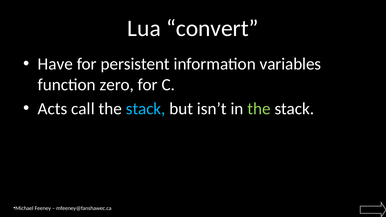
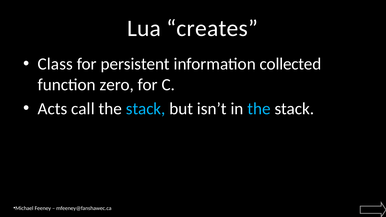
convert: convert -> creates (212, 28)
Have: Have -> Class (55, 64)
variables: variables -> collected (290, 64)
the colour: light green -> light blue (259, 109)
